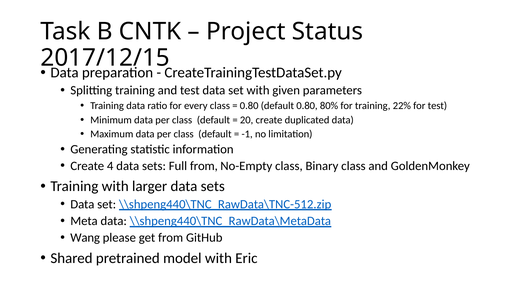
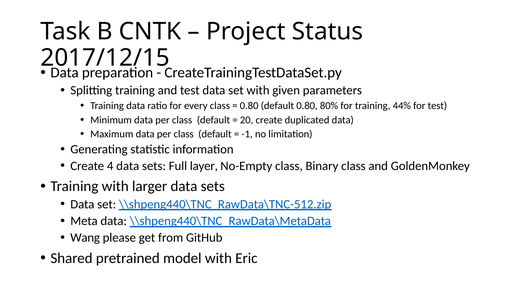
22%: 22% -> 44% (402, 106)
Full from: from -> layer (204, 166)
